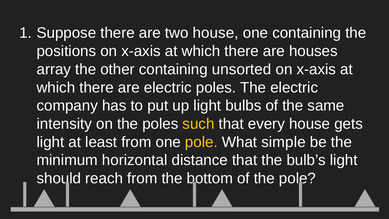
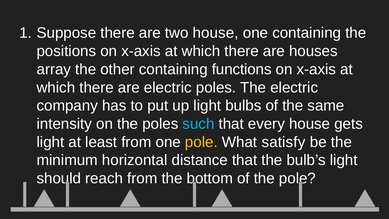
unsorted: unsorted -> functions (242, 69)
such colour: yellow -> light blue (198, 124)
simple: simple -> satisfy (283, 142)
